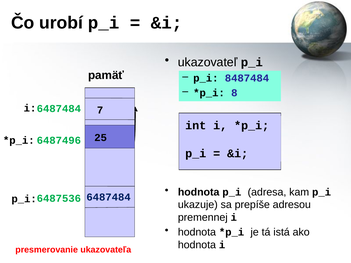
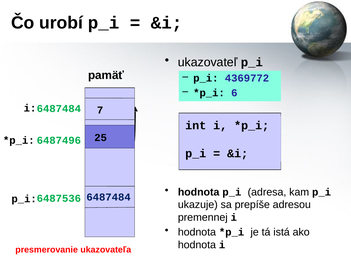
8487484: 8487484 -> 4369772 (247, 78)
8: 8 -> 6 (234, 93)
